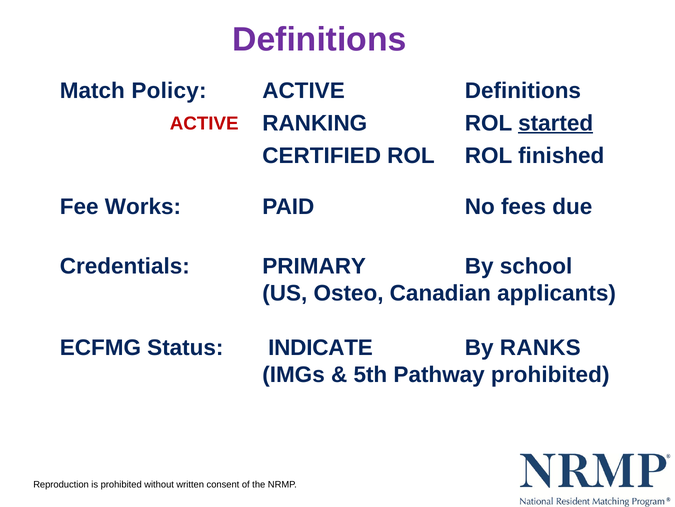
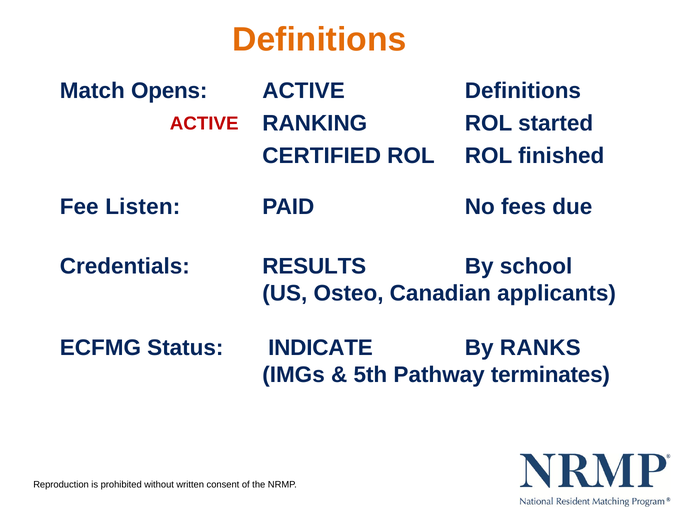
Definitions colour: purple -> orange (319, 40)
Policy: Policy -> Opens (169, 91)
started underline: present -> none (556, 123)
Works: Works -> Listen (143, 207)
PRIMARY: PRIMARY -> RESULTS (314, 266)
prohibited: prohibited -> terminates (550, 374)
